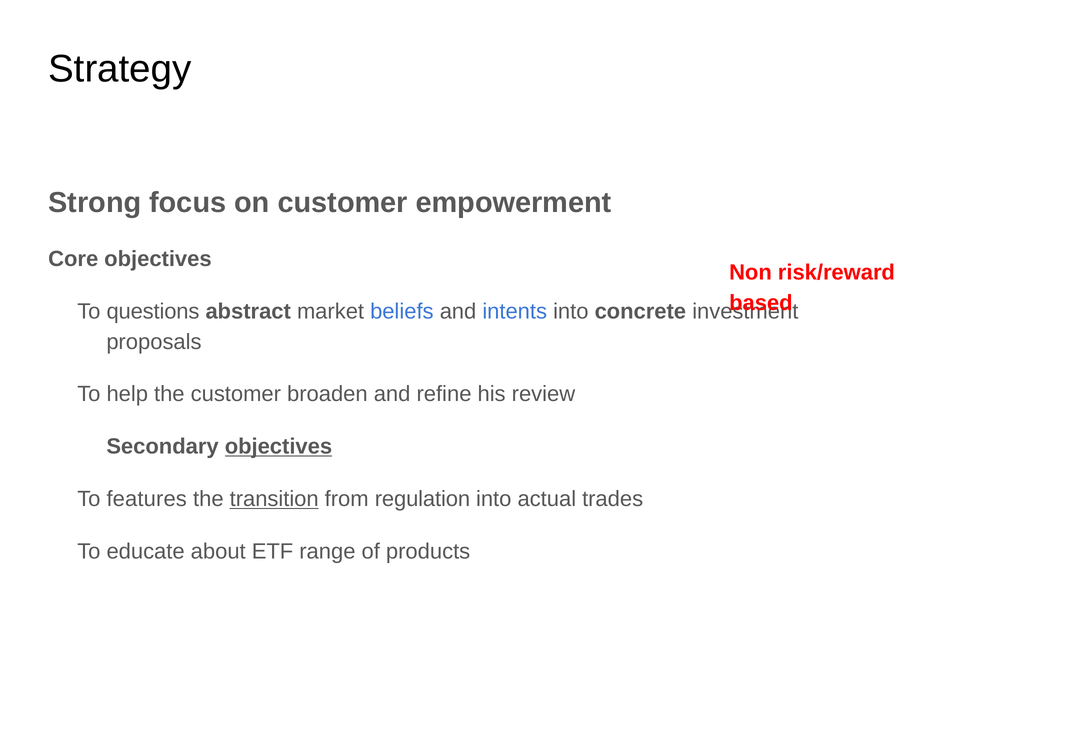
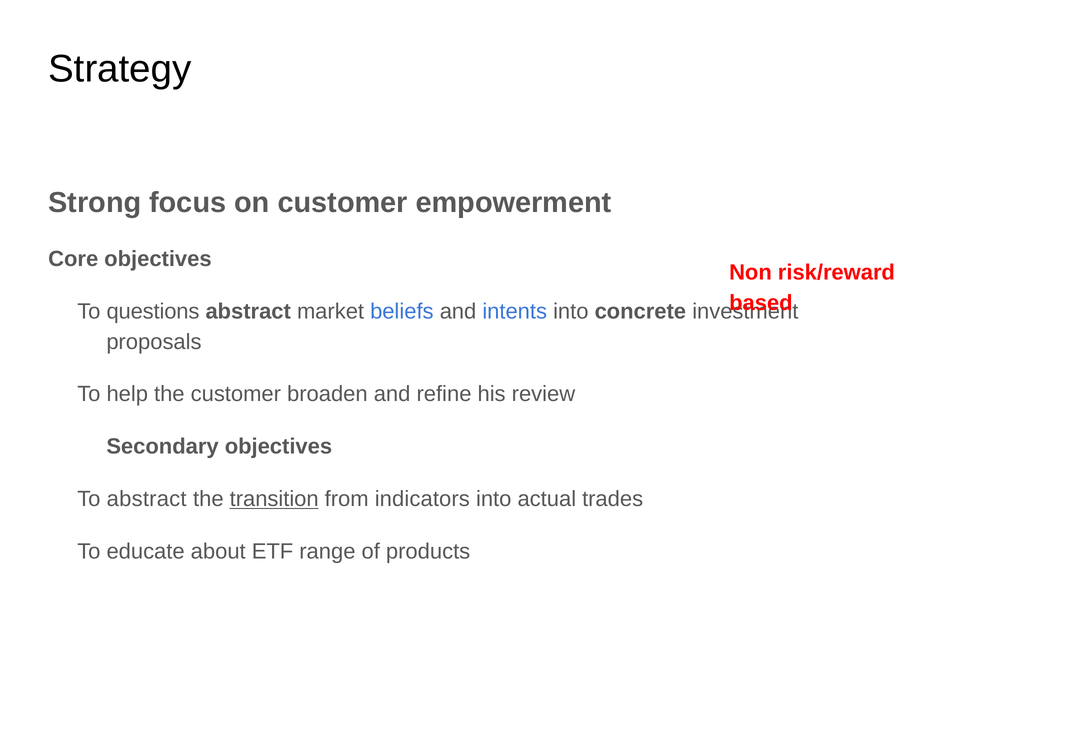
objectives underline: present -> none (278, 446)
To features: features -> abstract (147, 499)
regulation: regulation -> indicators (422, 499)
